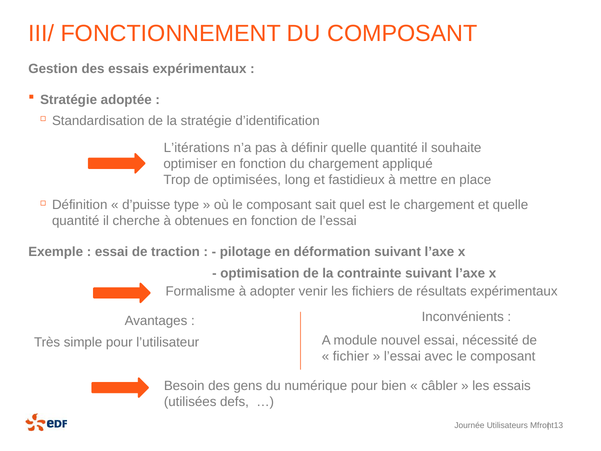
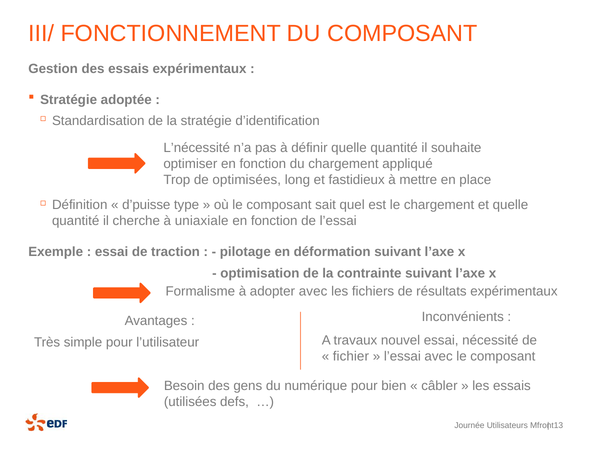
L’itérations: L’itérations -> L’nécessité (197, 148)
obtenues: obtenues -> uniaxiale (202, 221)
adopter venir: venir -> avec (313, 291)
module: module -> travaux (355, 340)
